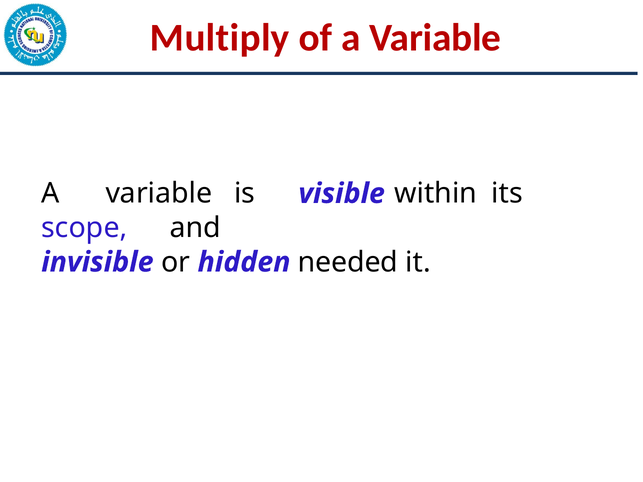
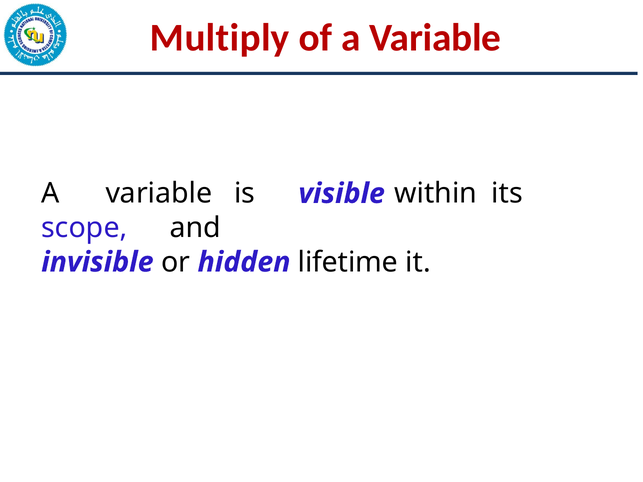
needed: needed -> lifetime (348, 262)
